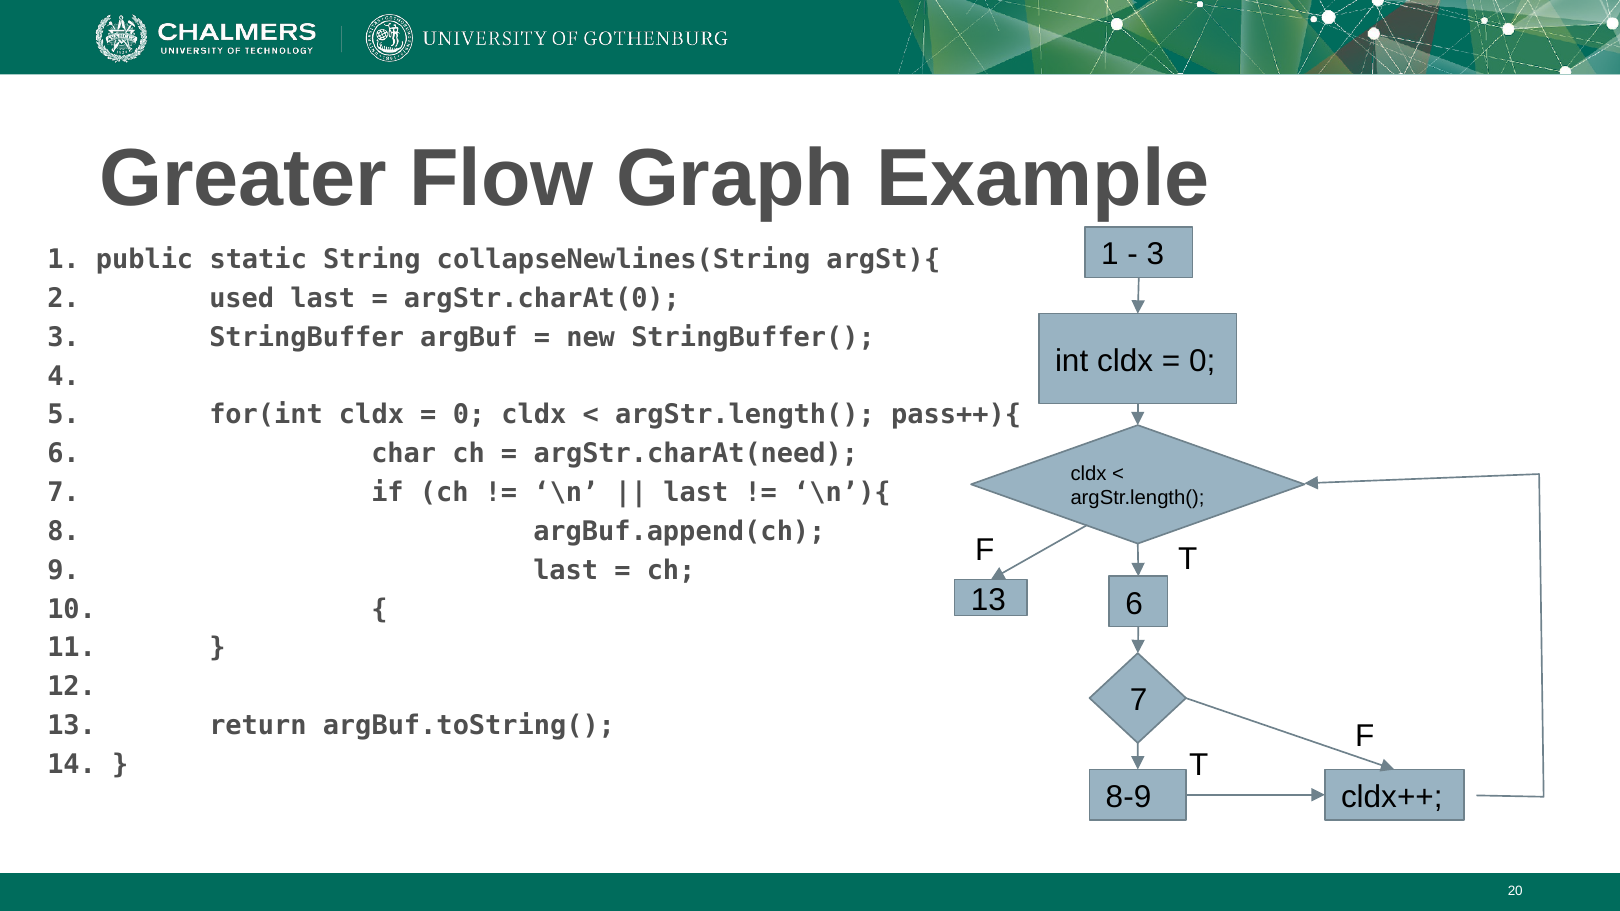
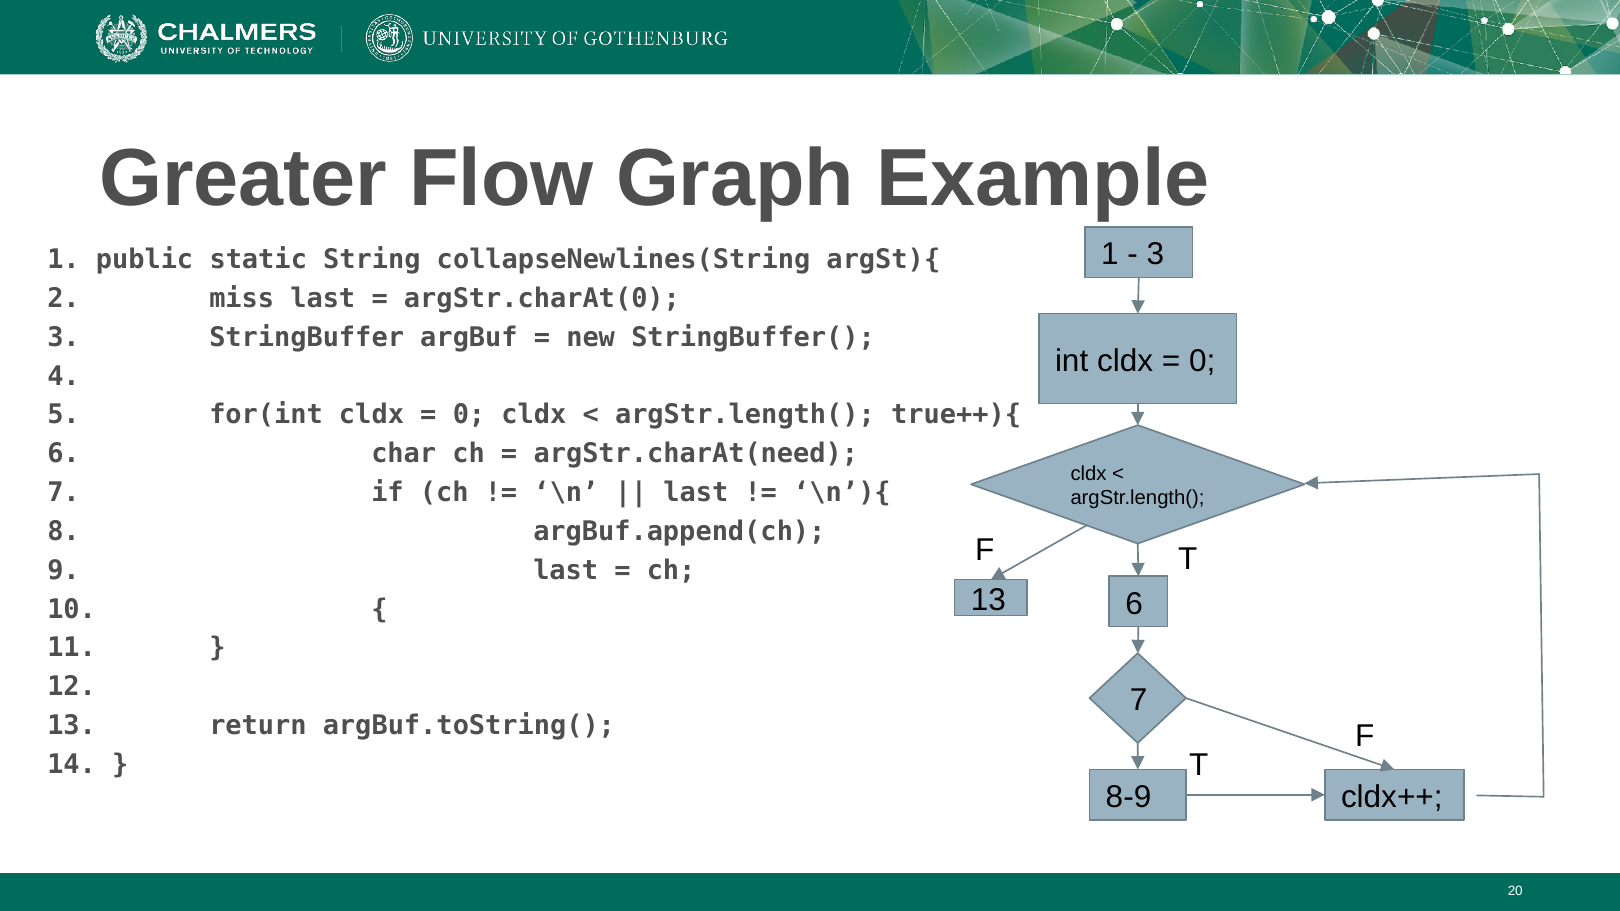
used: used -> miss (242, 299)
pass++){: pass++){ -> true++){ (956, 415)
